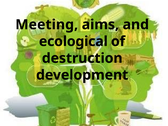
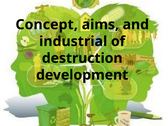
Meeting: Meeting -> Concept (47, 25)
ecological: ecological -> industrial (73, 41)
